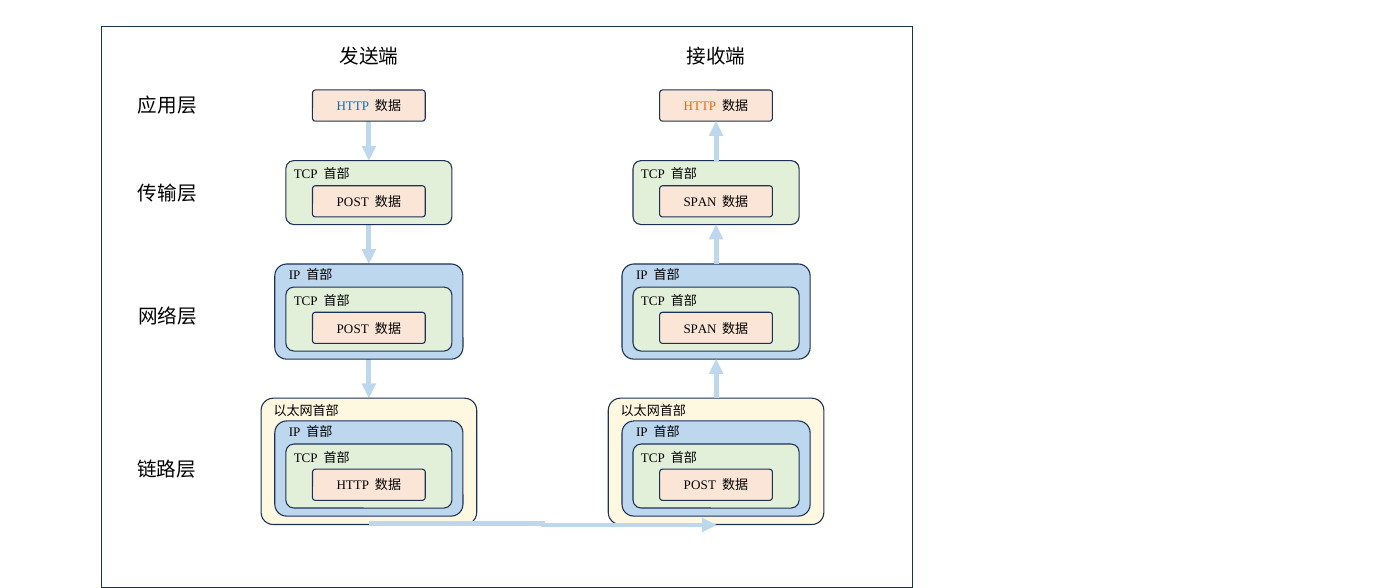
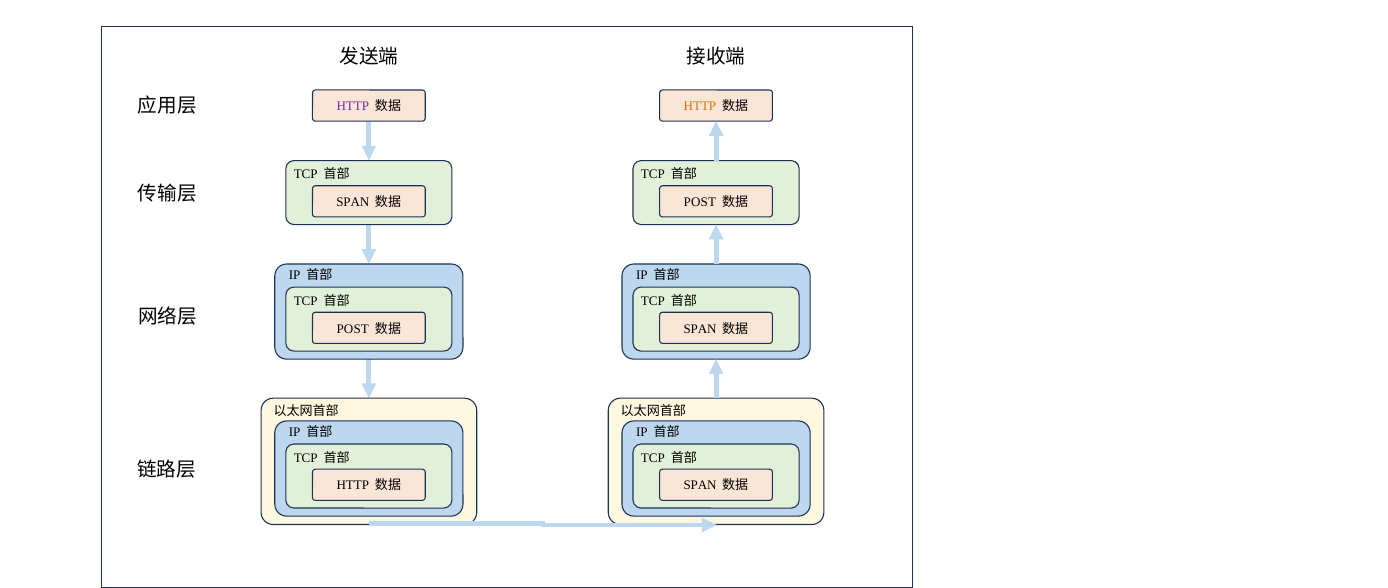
HTTP colour: blue -> purple (353, 106)
POST: POST -> SPAN (353, 202)
SPAN: SPAN -> POST (700, 202)
POST: POST -> SPAN (700, 485)
